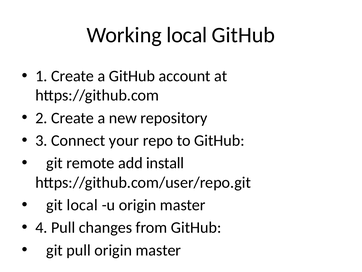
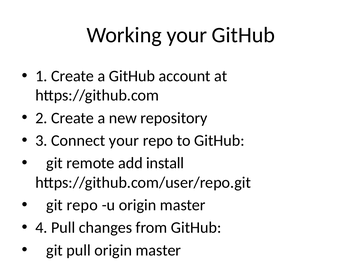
Working local: local -> your (187, 35)
git local: local -> repo (82, 205)
